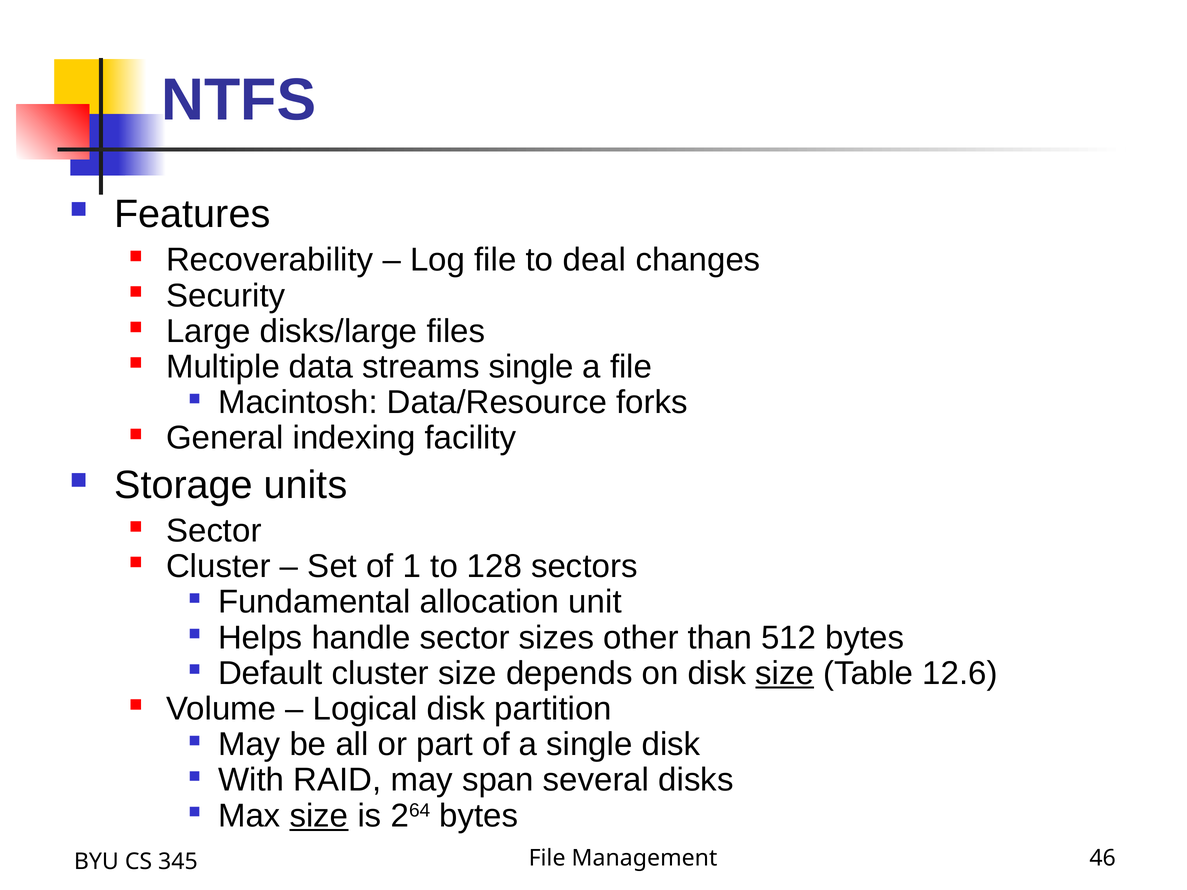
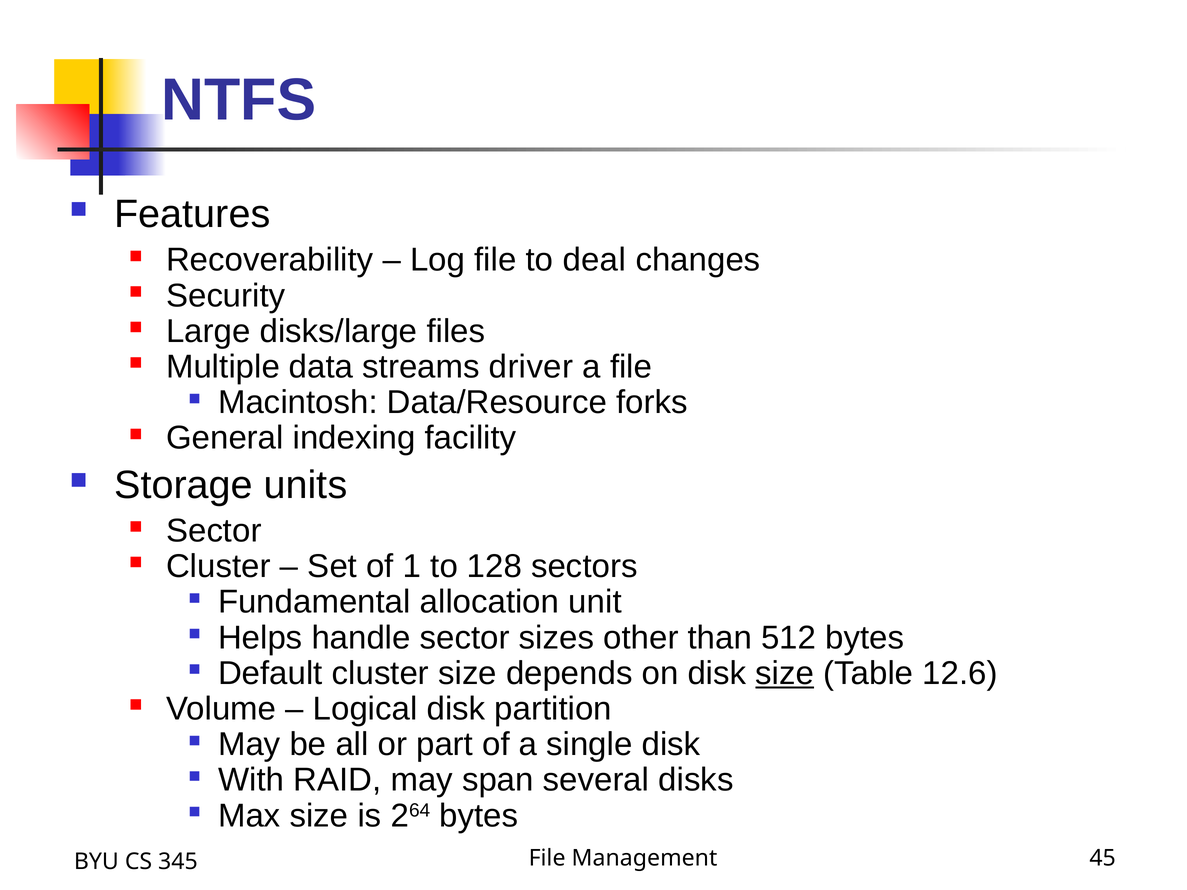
streams single: single -> driver (531, 367)
size underline: present -> none (319, 816)
46: 46 -> 45 (1103, 858)
